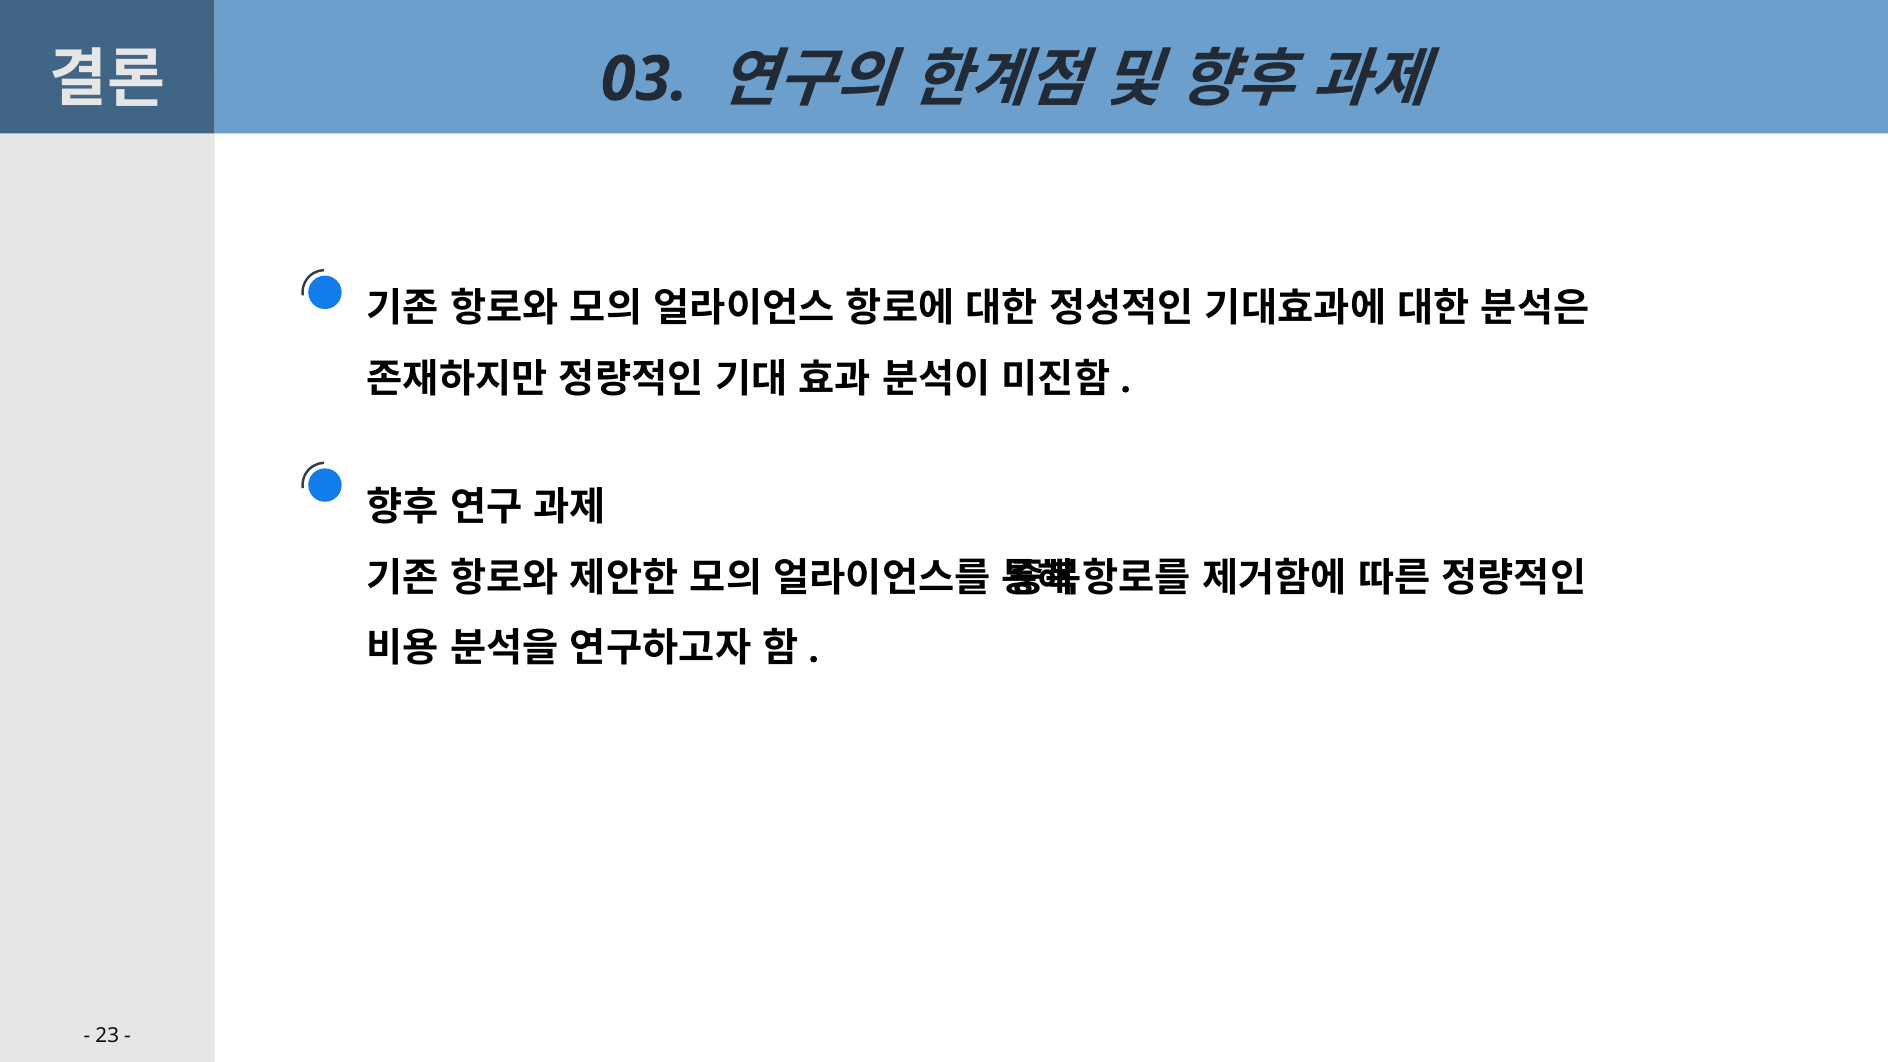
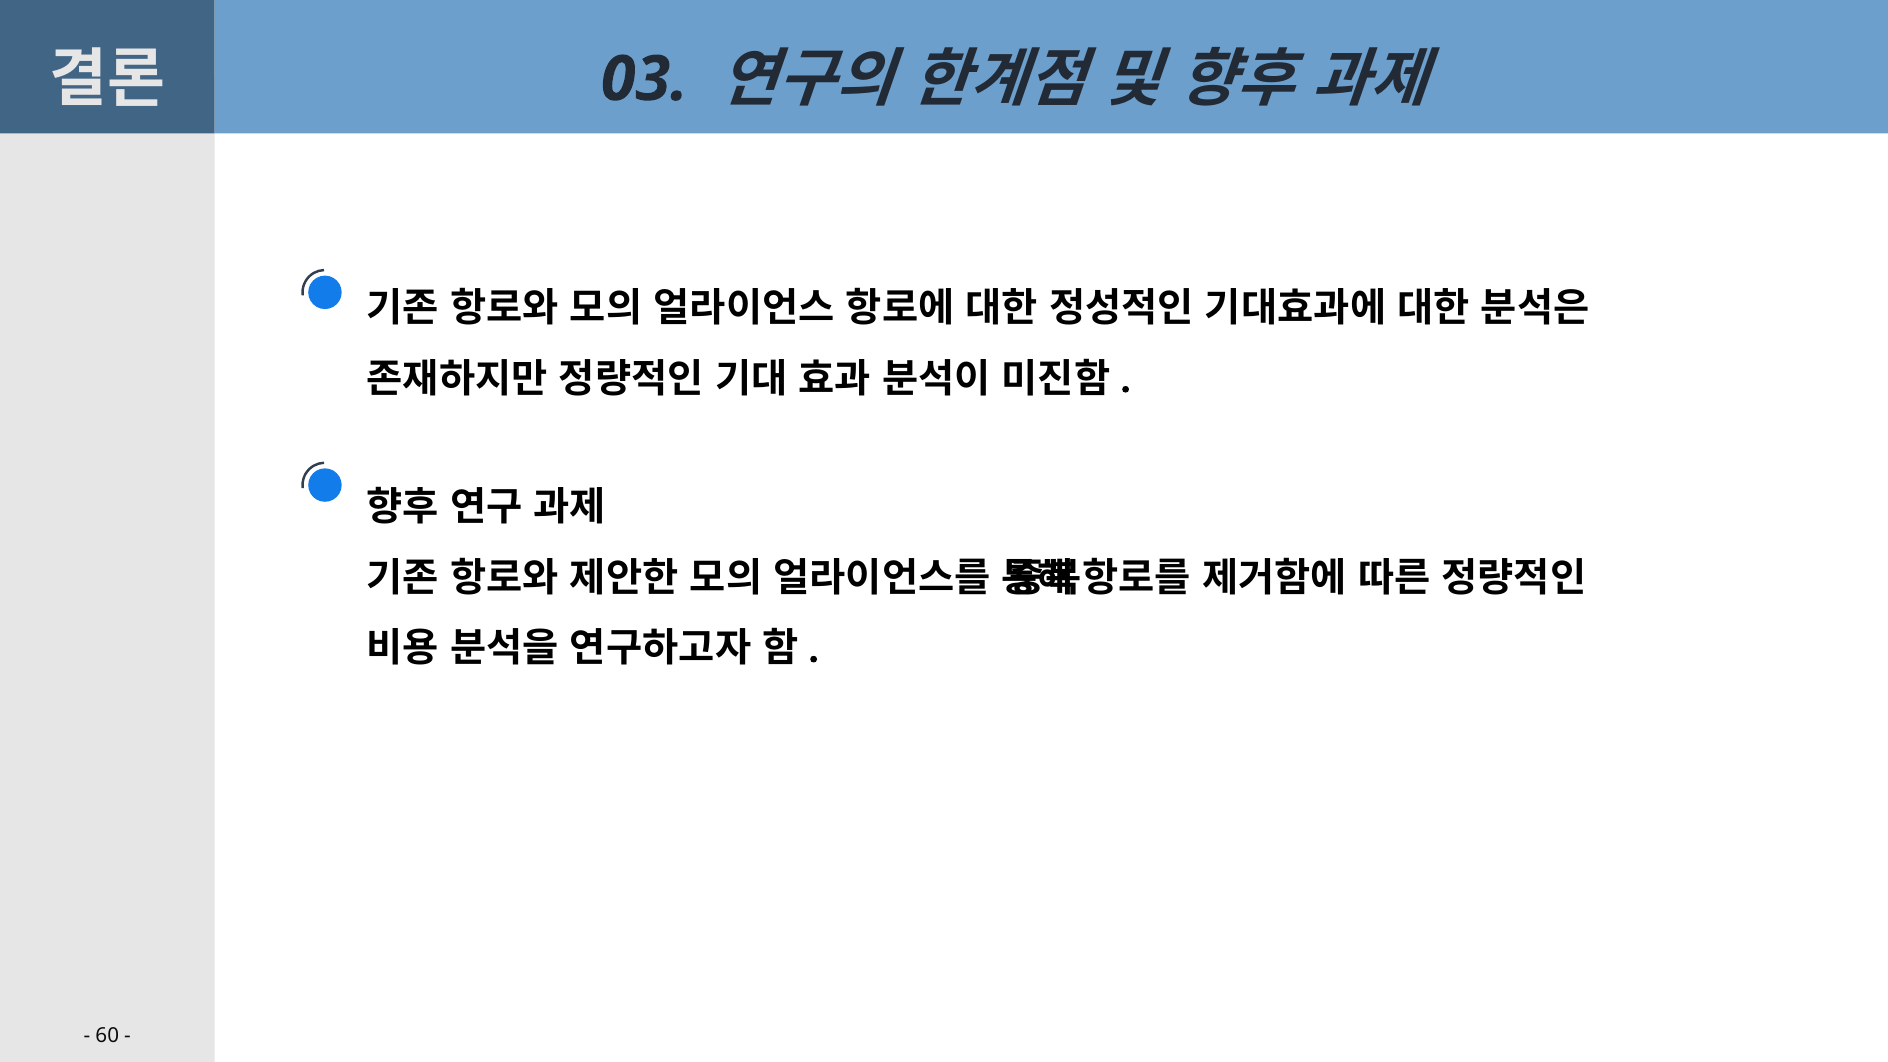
23: 23 -> 60 (107, 1036)
